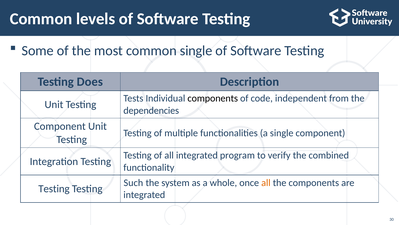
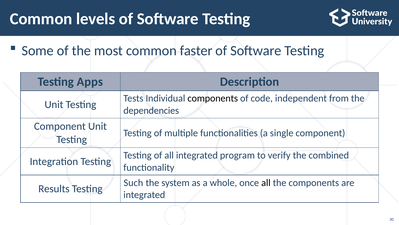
common single: single -> faster (196, 51)
Does: Does -> Apps (90, 82)
all colour: orange -> black (266, 182)
Testing: Testing -> Results (54, 188)
